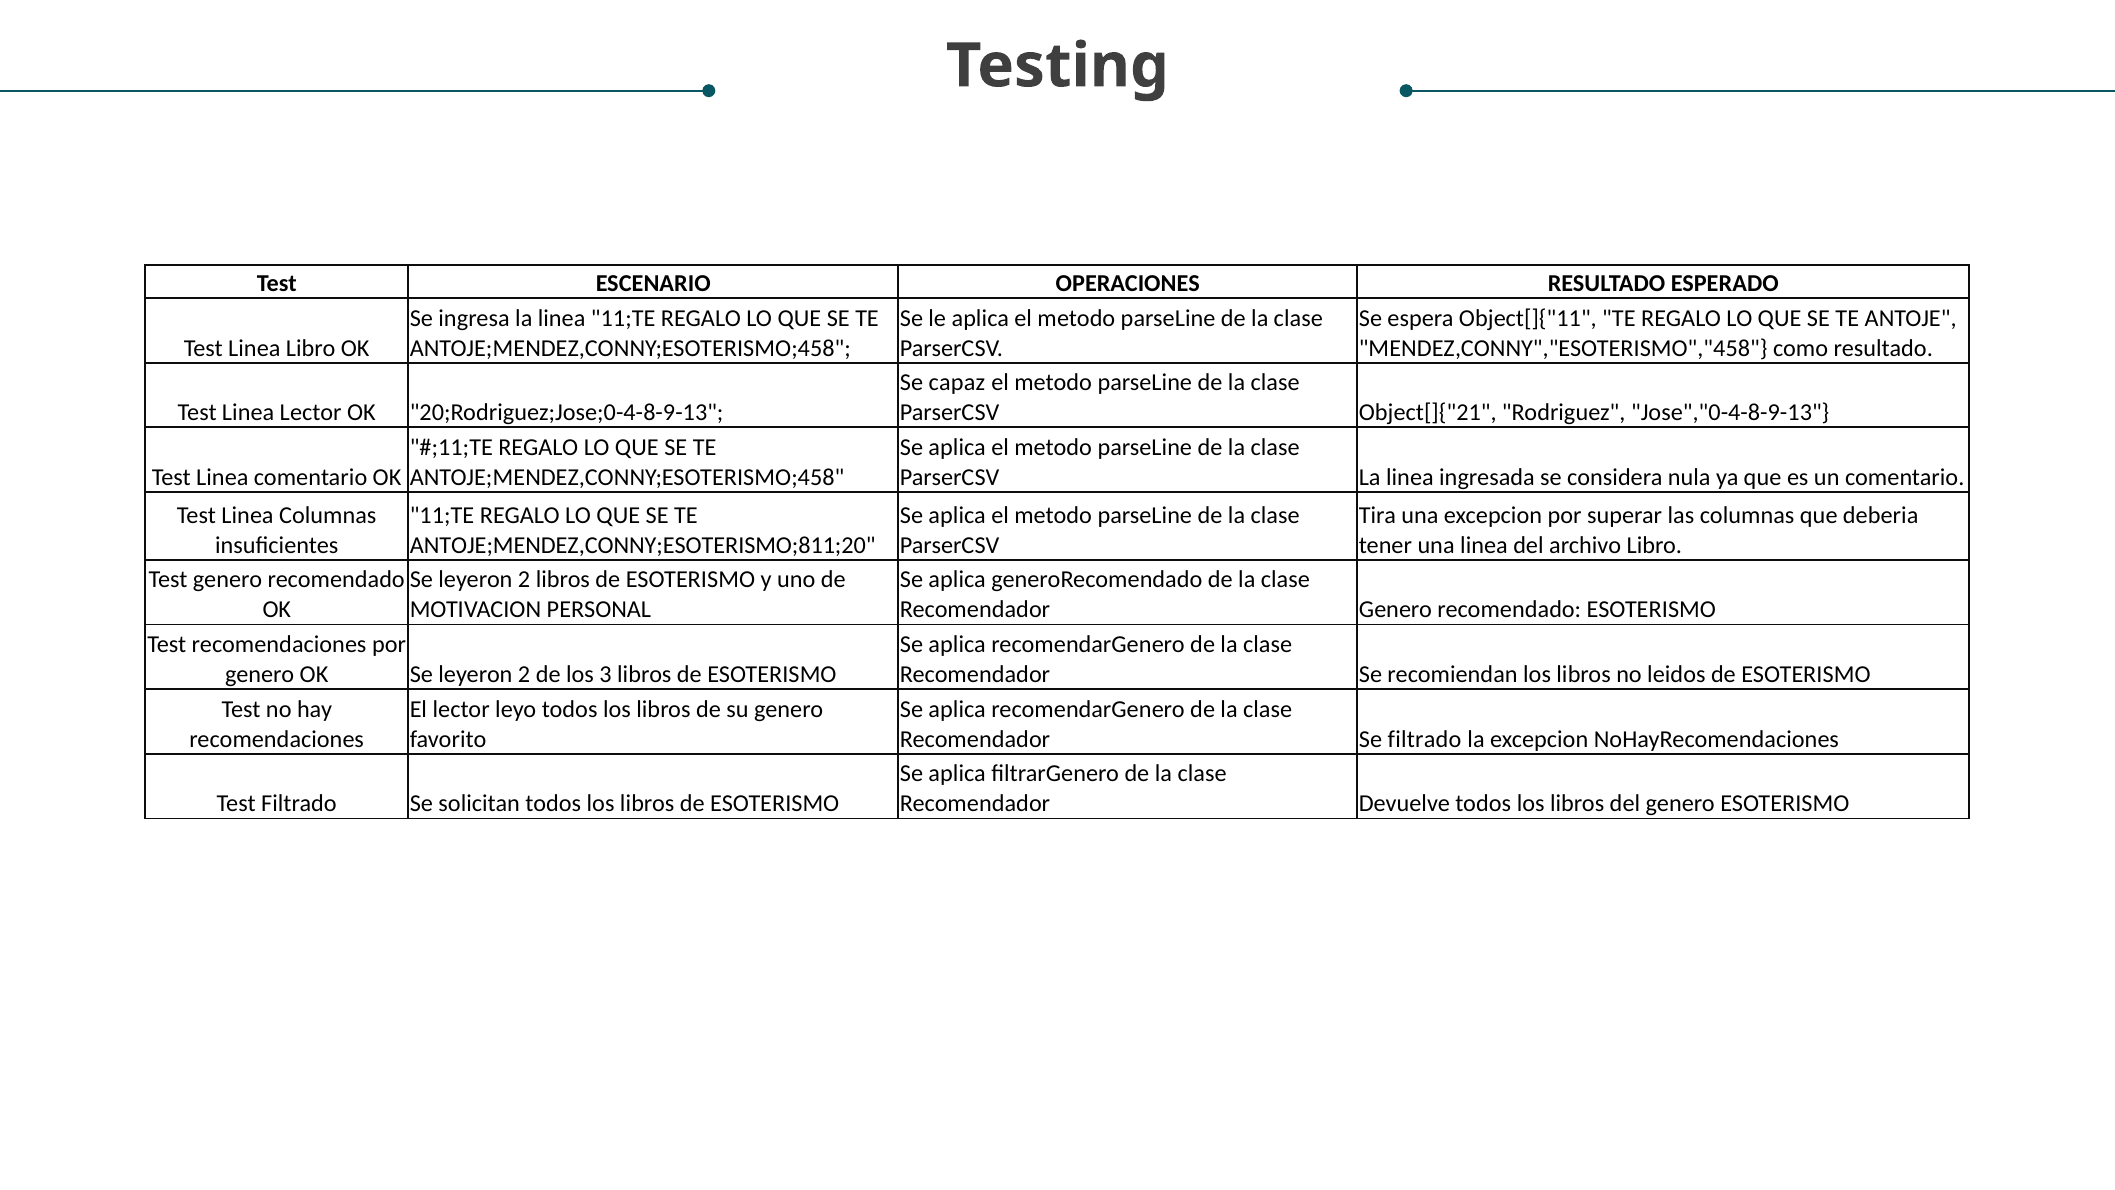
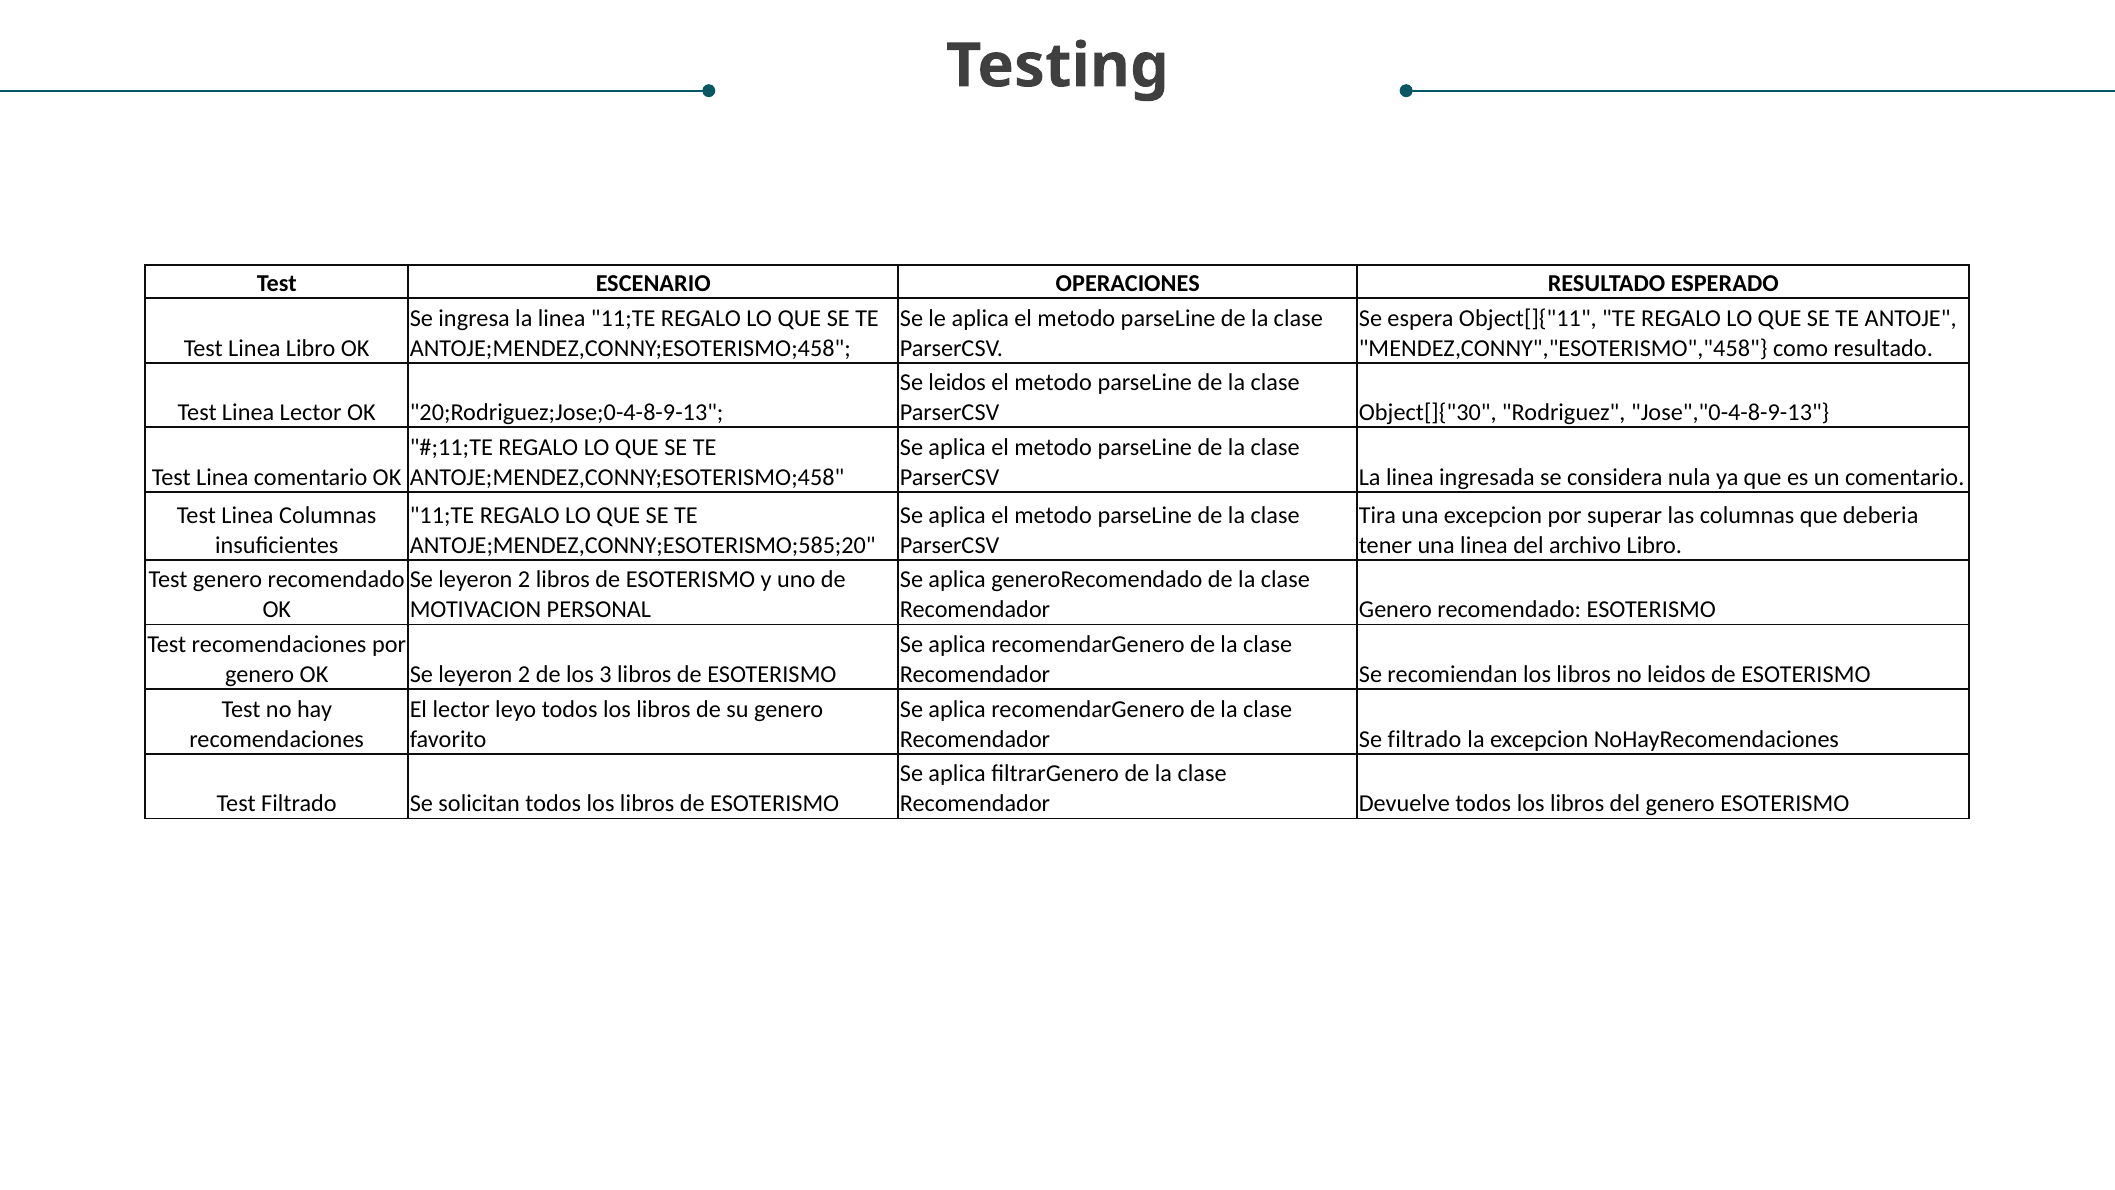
Se capaz: capaz -> leidos (957, 383)
Object[]{"21: Object[]{"21 -> Object[]{"30 (1428, 413)
ANTOJE;MENDEZ,CONNY;ESOTERISMO;811;20: ANTOJE;MENDEZ,CONNY;ESOTERISMO;811;20 -> ANTOJE;MENDEZ,CONNY;ESOTERISMO;585;20 (643, 545)
